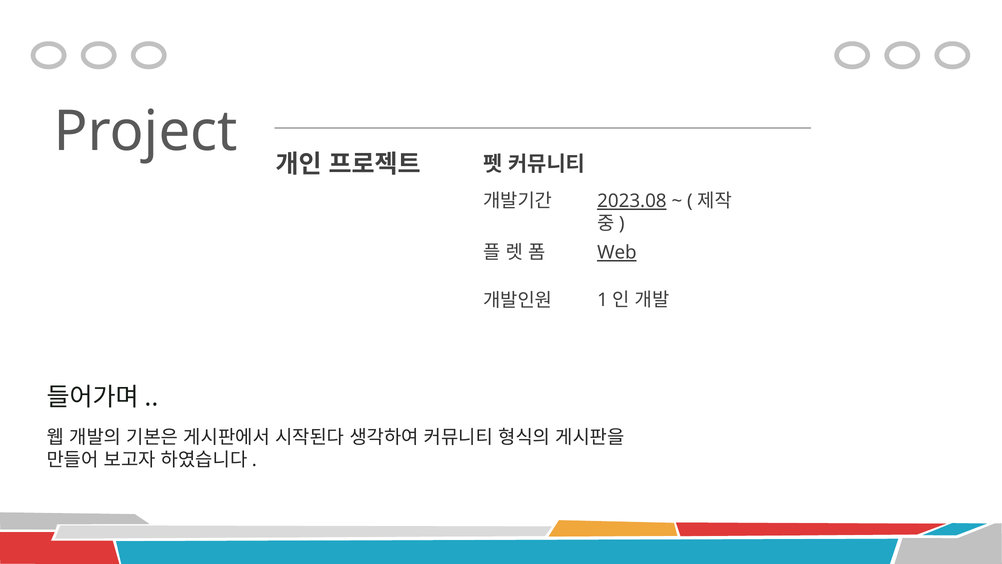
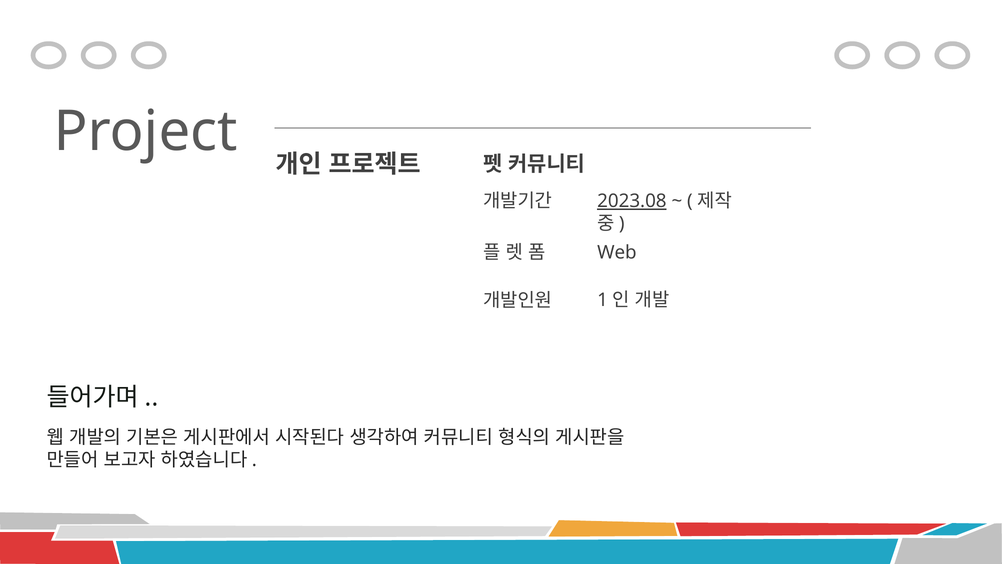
Web underline: present -> none (617, 252)
